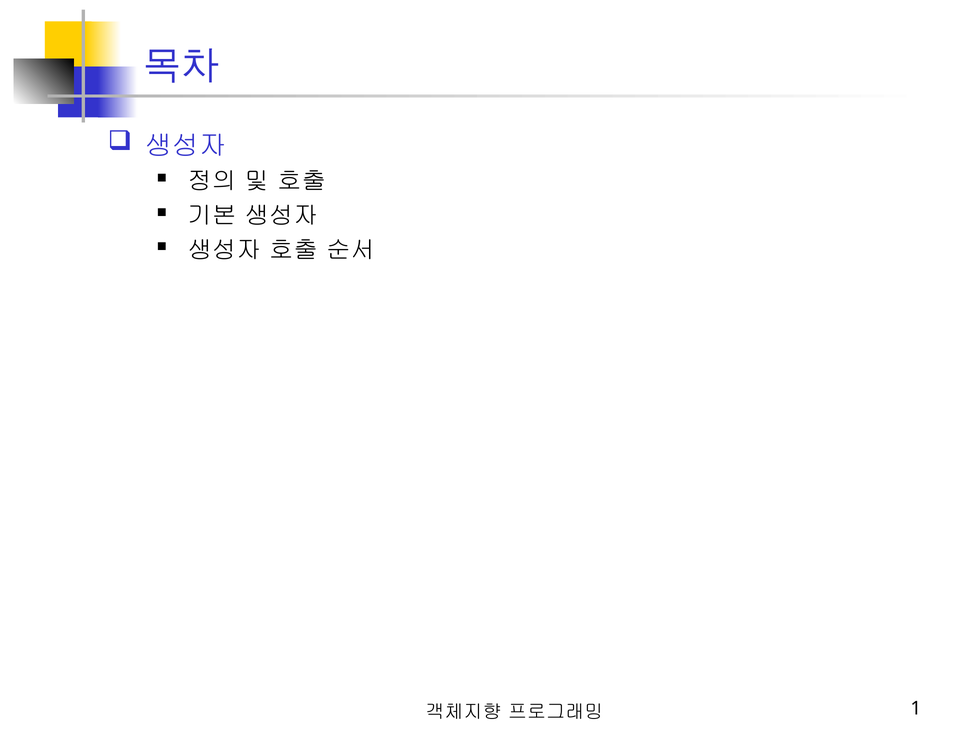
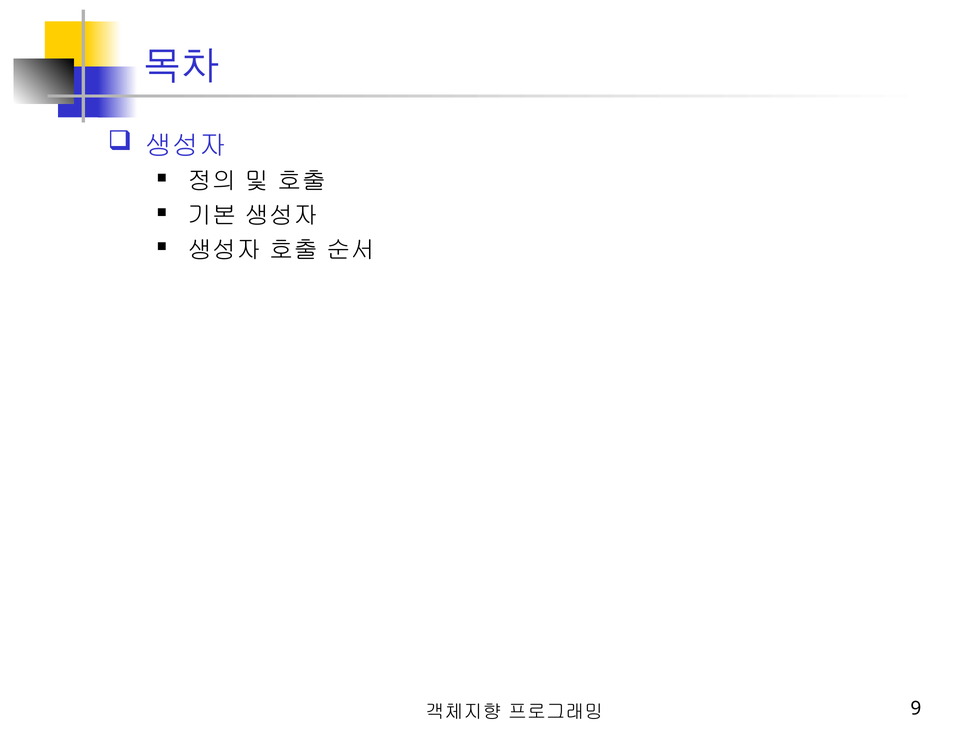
1: 1 -> 9 (916, 709)
